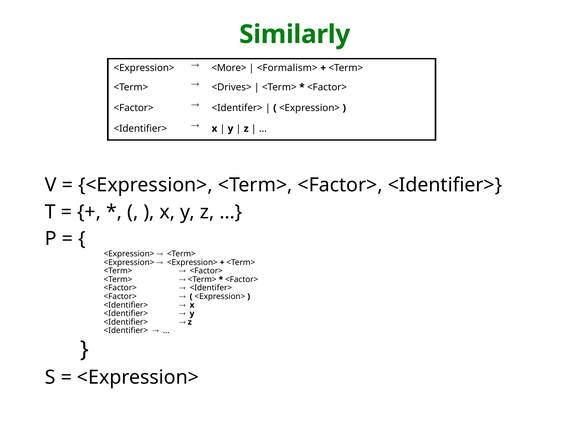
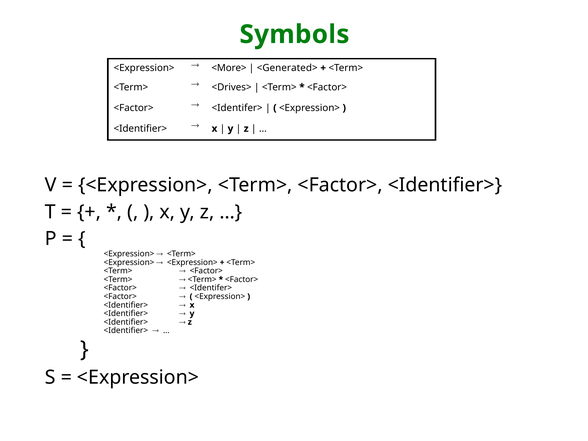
Similarly: Similarly -> Symbols (294, 34)
<Formalism>: <Formalism> -> <Generated> (287, 68)
